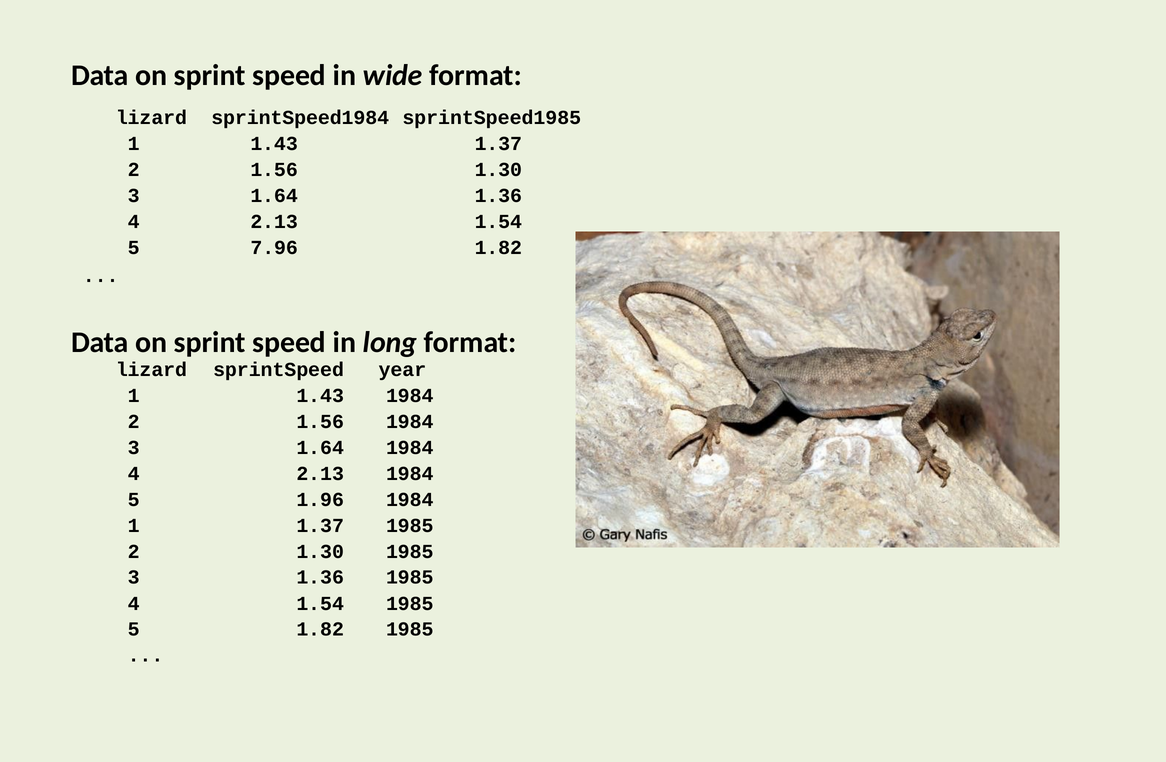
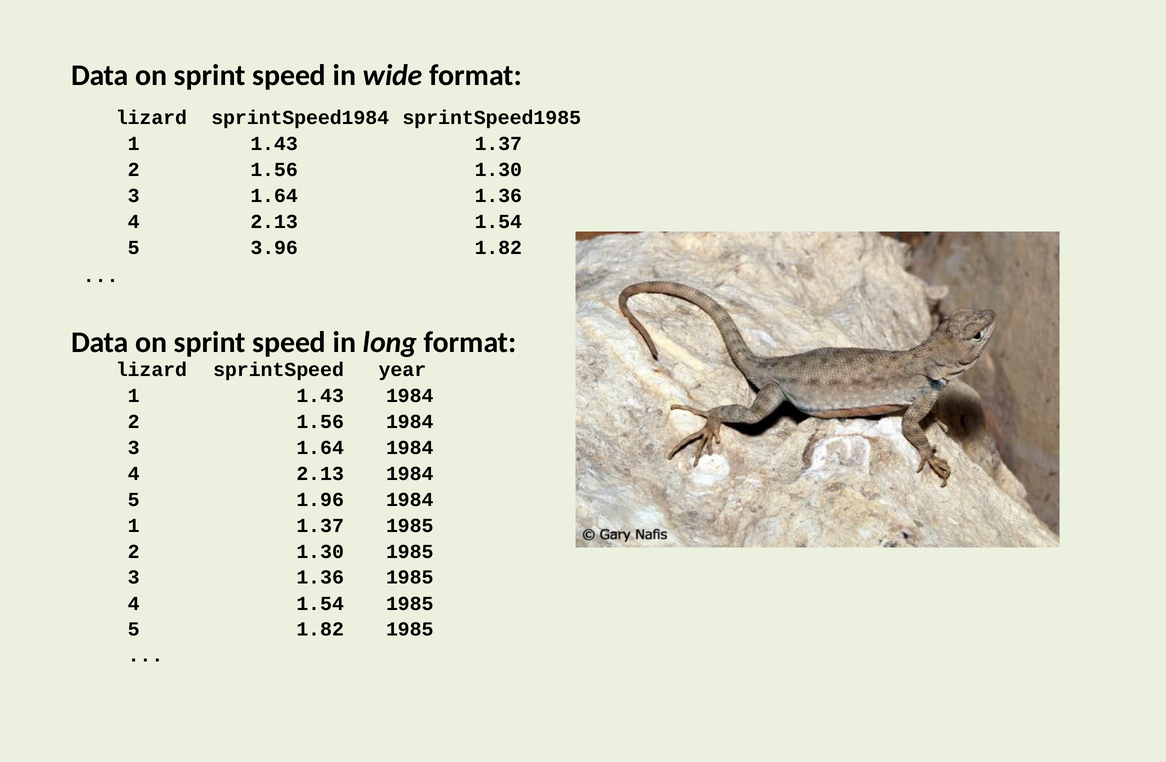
7.96: 7.96 -> 3.96 (274, 248)
